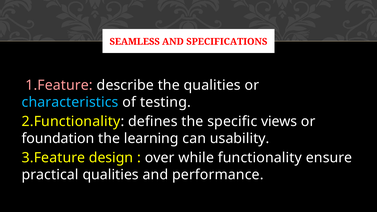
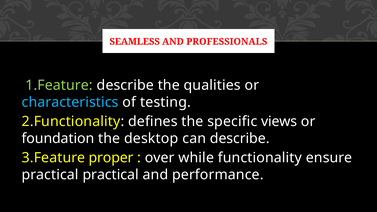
SPECIFICATIONS: SPECIFICATIONS -> PROFESSIONALS (227, 42)
1.Feature colour: pink -> light green (59, 85)
learning: learning -> desktop (151, 138)
can usability: usability -> describe (240, 138)
design: design -> proper (111, 158)
practical qualities: qualities -> practical (111, 175)
